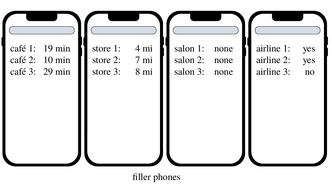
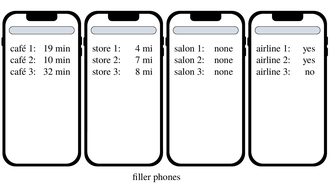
29: 29 -> 32 (48, 72)
